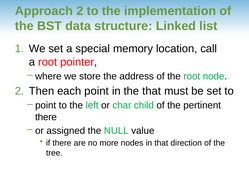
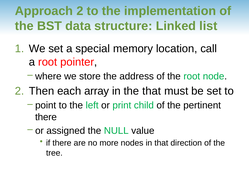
each point: point -> array (97, 91)
char: char -> print (122, 105)
